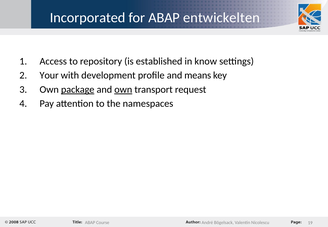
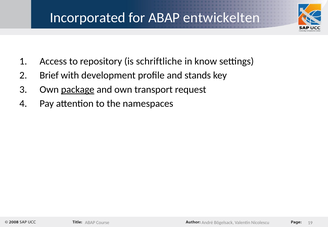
established: established -> schriftliche (159, 61)
Your: Your -> Brief (49, 75)
means: means -> stands (198, 75)
own underline: present -> none (123, 90)
